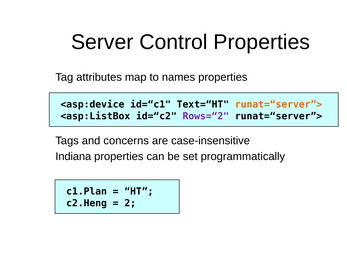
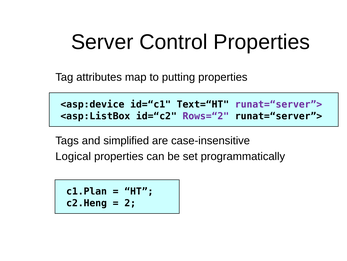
names: names -> putting (179, 77)
runat=“server”> colour: orange -> purple (279, 104)
concerns: concerns -> simplified (126, 140)
Indiana: Indiana -> Logical (73, 156)
